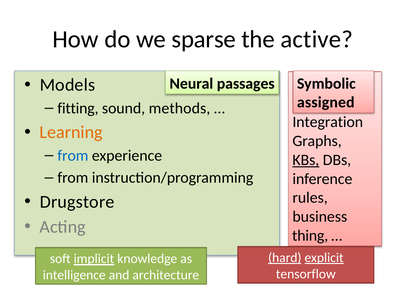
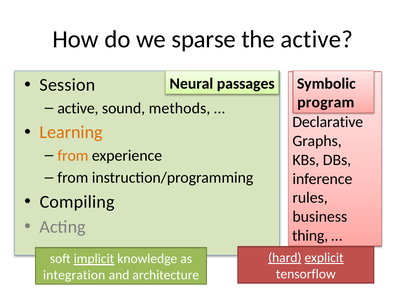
Models: Models -> Session (67, 85)
assigned: assigned -> program (326, 103)
fitting: fitting -> active (78, 108)
Integration: Integration -> Declarative (328, 122)
from colour: blue -> orange (73, 156)
KBs underline: present -> none (306, 160)
Drugstore: Drugstore -> Compiling (77, 202)
intelligence: intelligence -> integration (74, 275)
